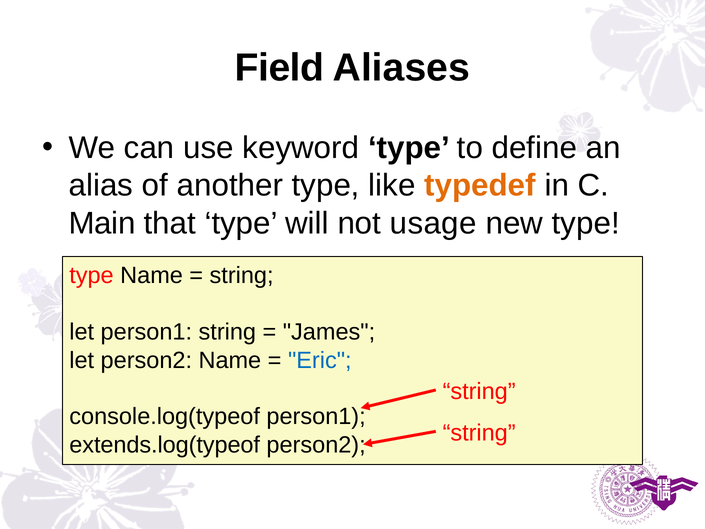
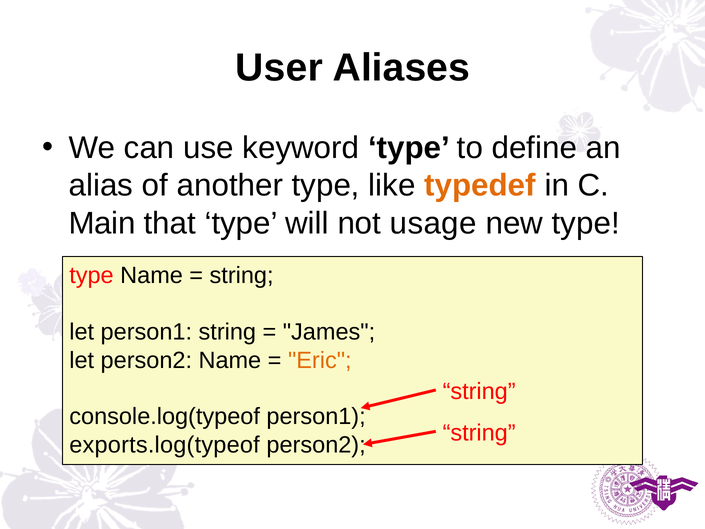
Field: Field -> User (279, 68)
Eric colour: blue -> orange (320, 360)
extends.log(typeof: extends.log(typeof -> exports.log(typeof (165, 445)
